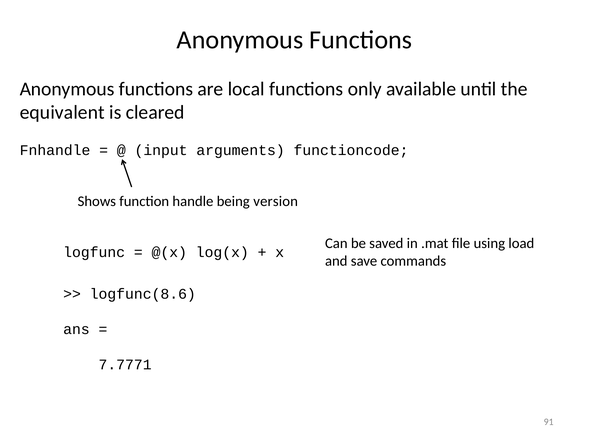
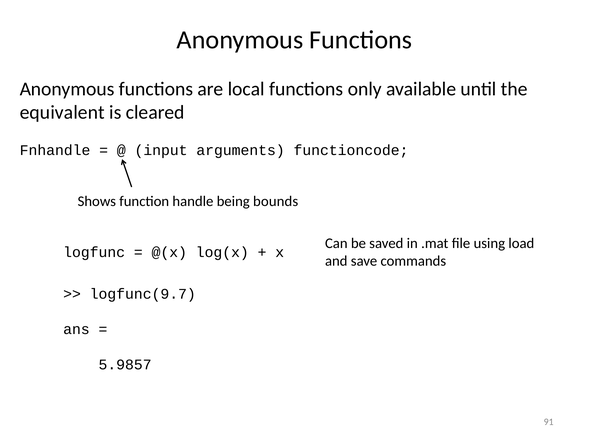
version: version -> bounds (276, 201)
logfunc(8.6: logfunc(8.6 -> logfunc(9.7 (143, 294)
7.7771: 7.7771 -> 5.9857 (125, 365)
